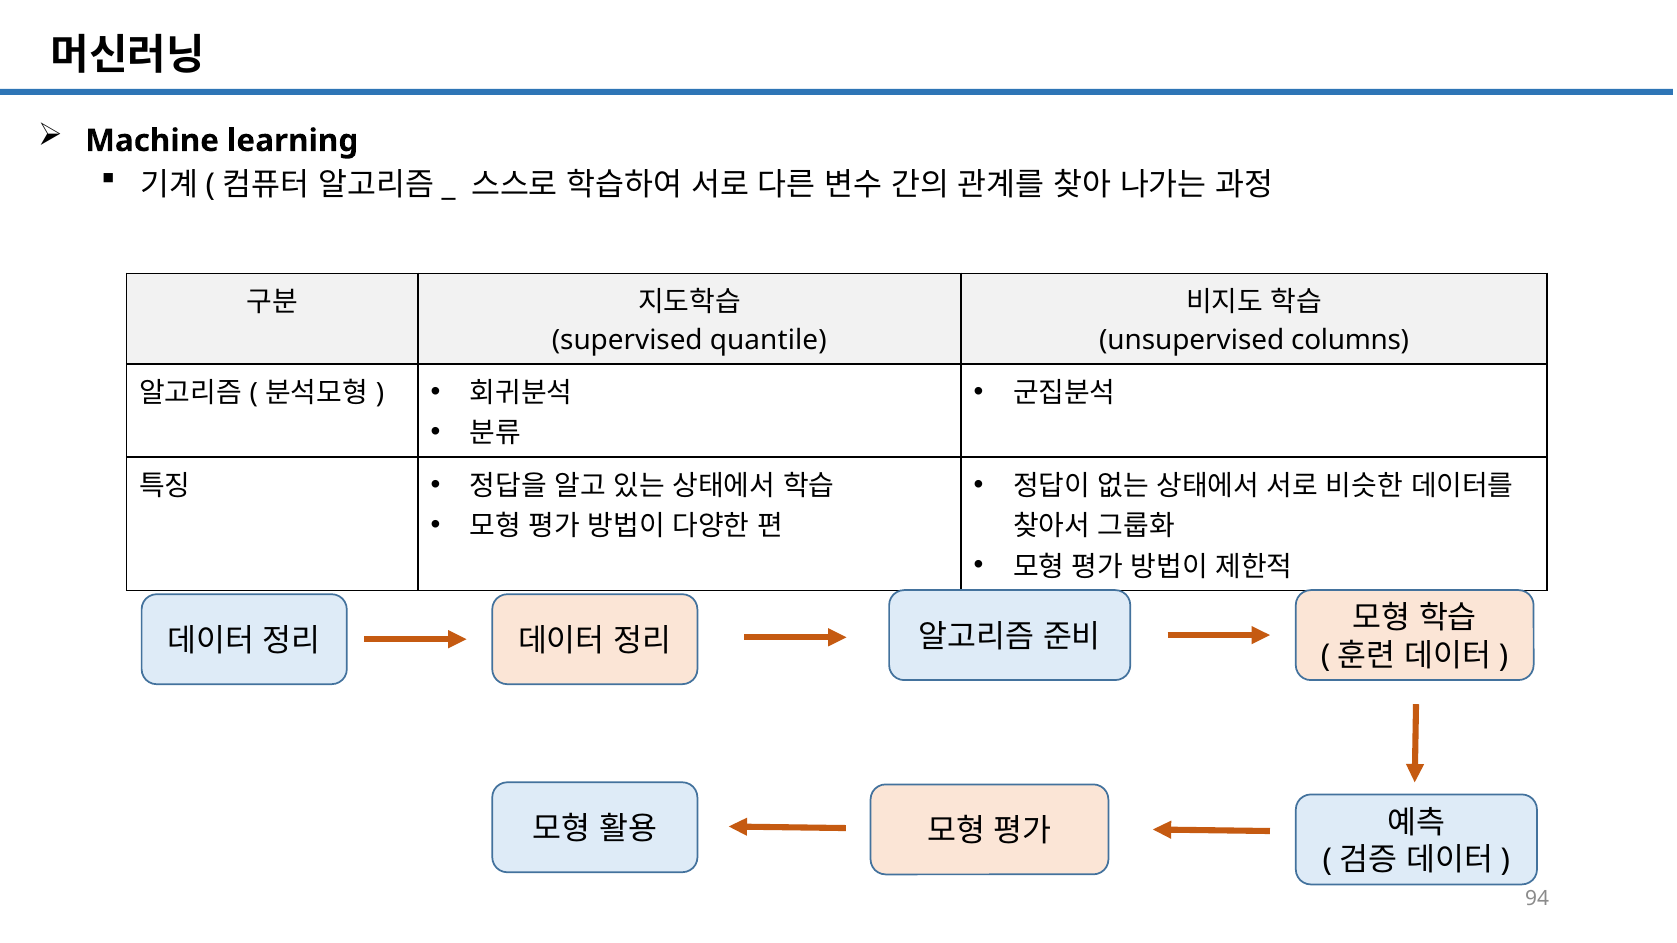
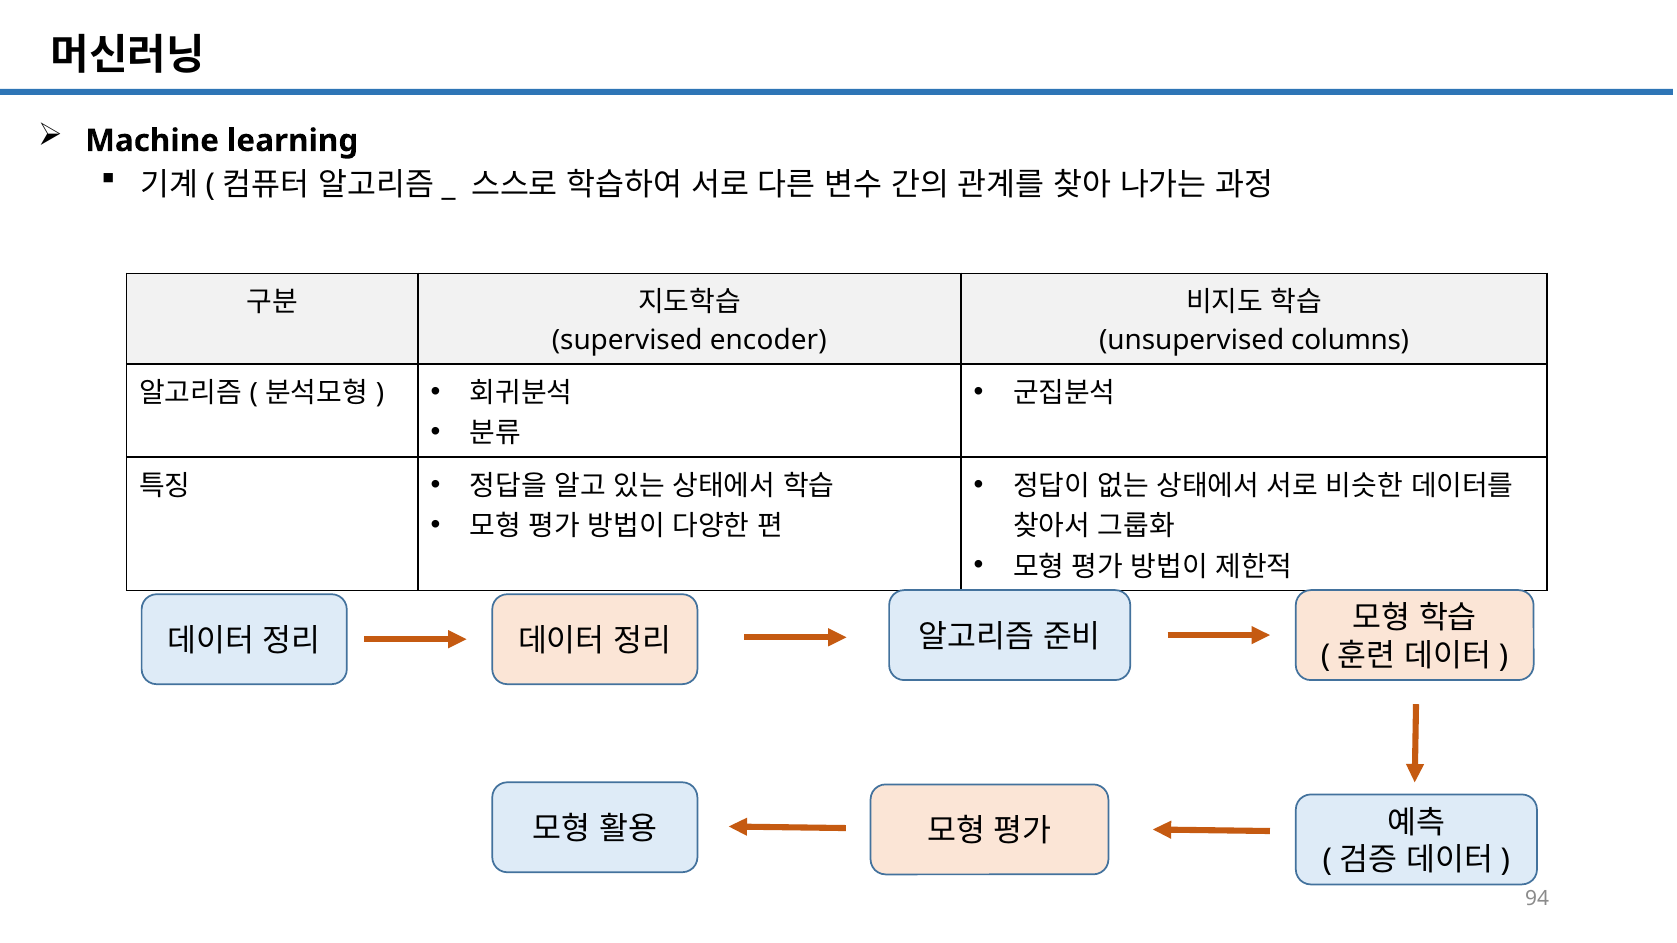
quantile: quantile -> encoder (768, 340)
